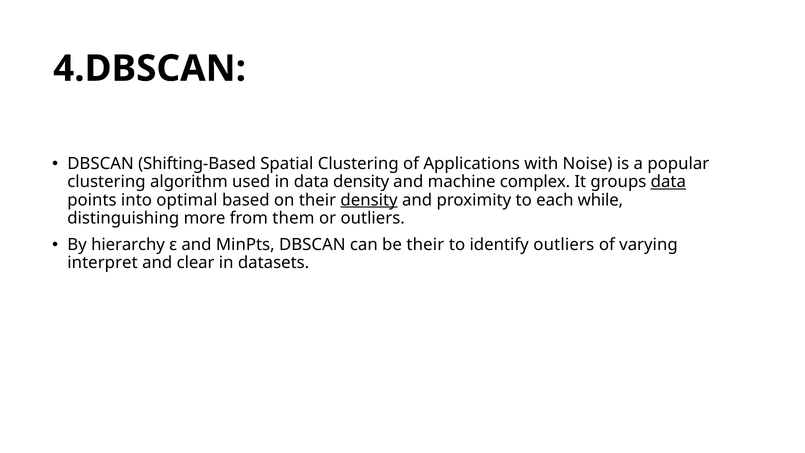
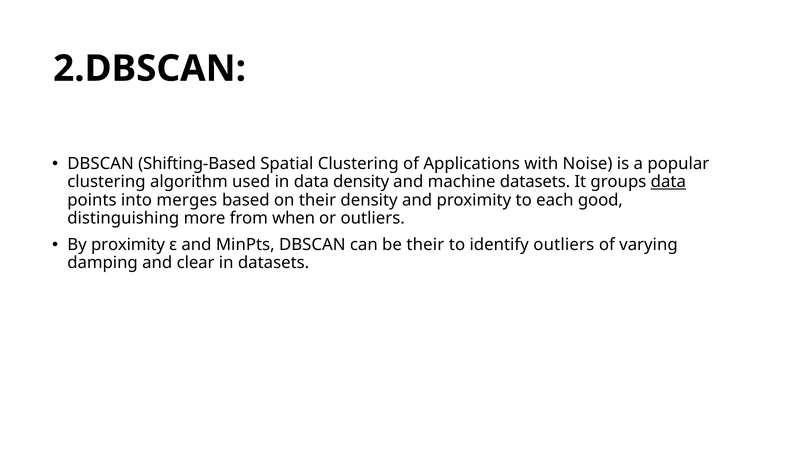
4.DBSCAN: 4.DBSCAN -> 2.DBSCAN (150, 69)
machine complex: complex -> datasets (535, 182)
optimal: optimal -> merges (187, 200)
density underline: present -> none (369, 200)
while: while -> good (600, 200)
them: them -> when (294, 218)
By hierarchy: hierarchy -> proximity (128, 245)
interpret: interpret -> damping (103, 263)
